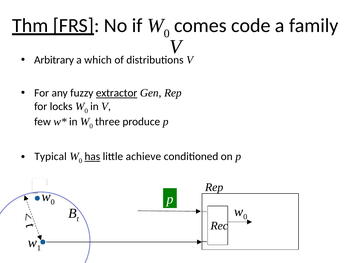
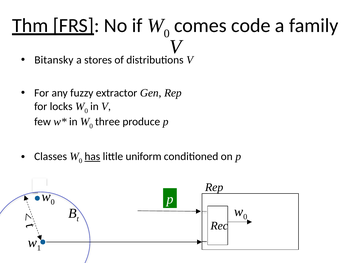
Arbitrary: Arbitrary -> Bitansky (54, 60)
which: which -> stores (98, 60)
extractor underline: present -> none (117, 93)
Typical: Typical -> Classes (51, 157)
achieve: achieve -> uniform (144, 157)
